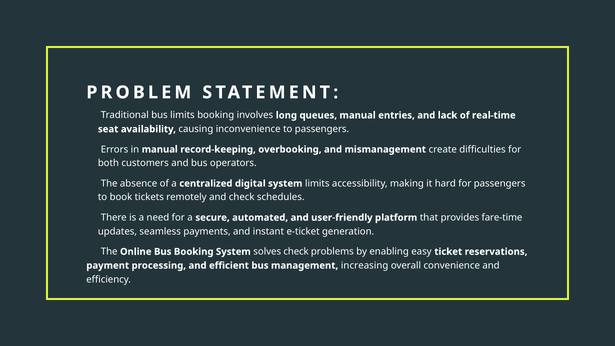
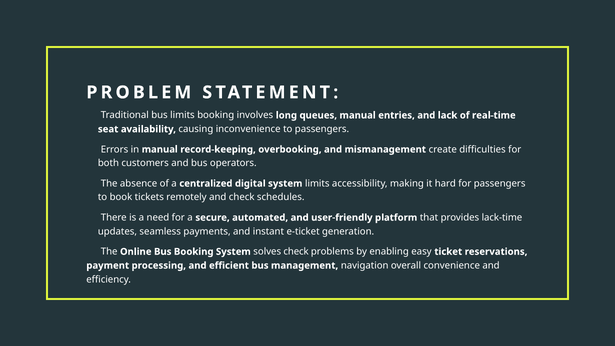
fare-time: fare-time -> lack-time (502, 218)
increasing: increasing -> navigation (365, 265)
